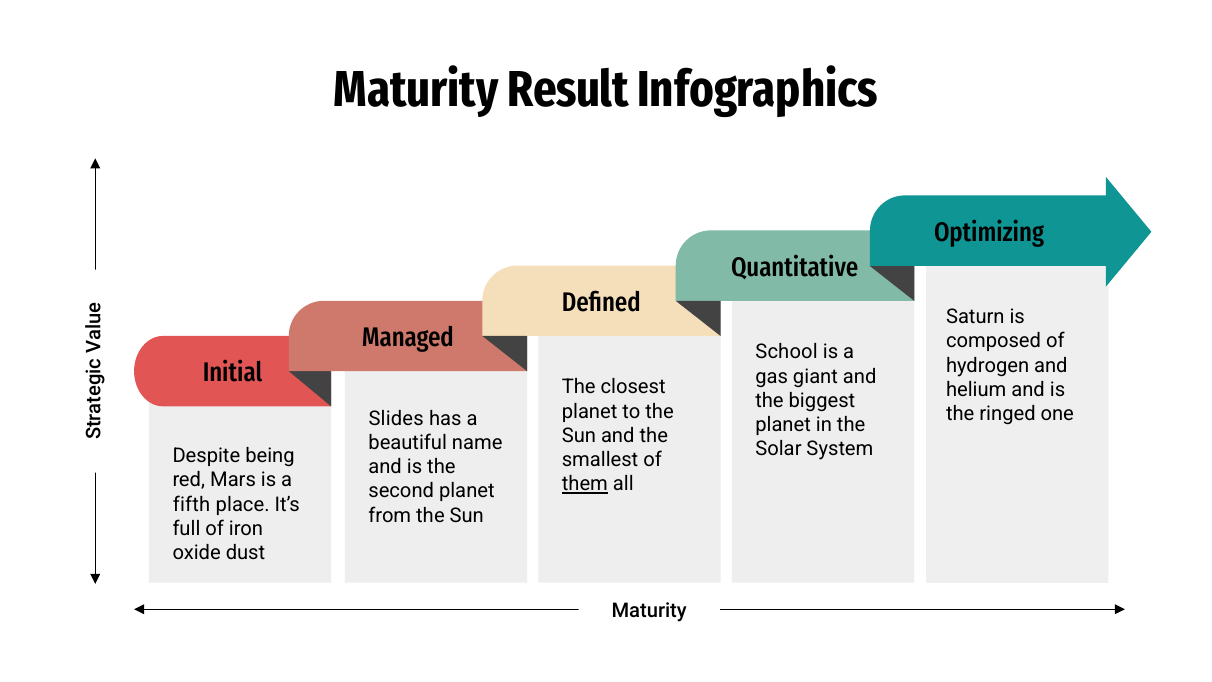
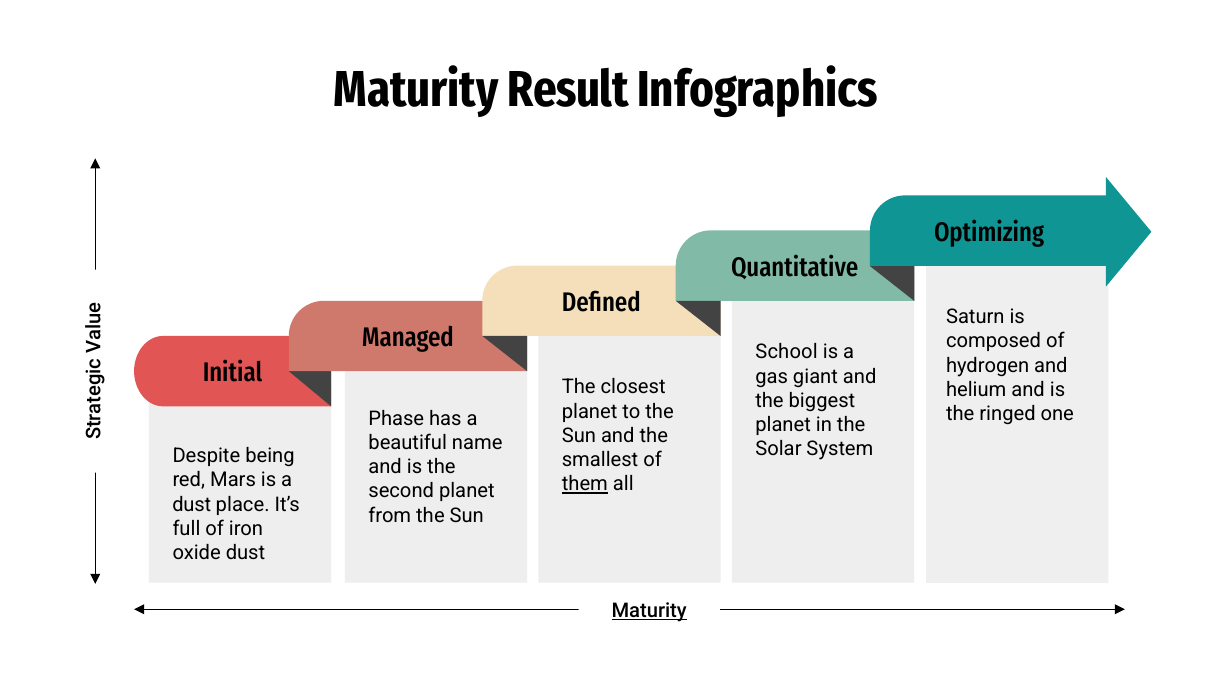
Slides: Slides -> Phase (396, 418)
fifth: fifth -> dust (192, 504)
Maturity underline: none -> present (649, 610)
